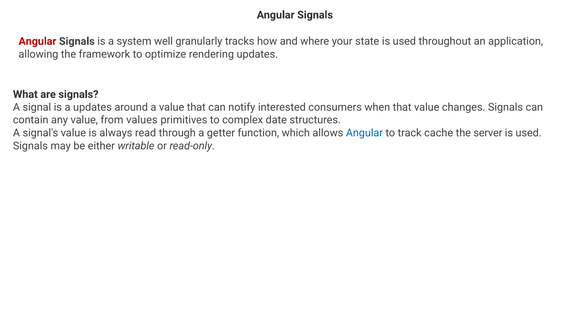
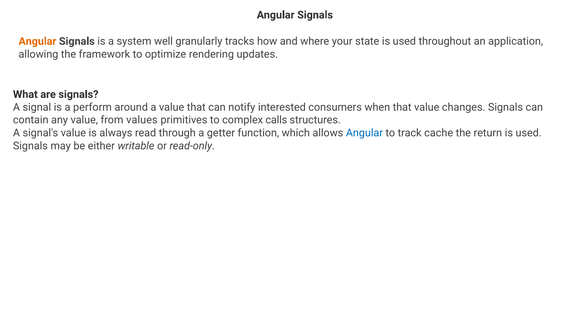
Angular colour: red -> orange (37, 41)
a updates: updates -> perform (92, 107)
date: date -> calls (276, 120)
server: server -> return (488, 133)
